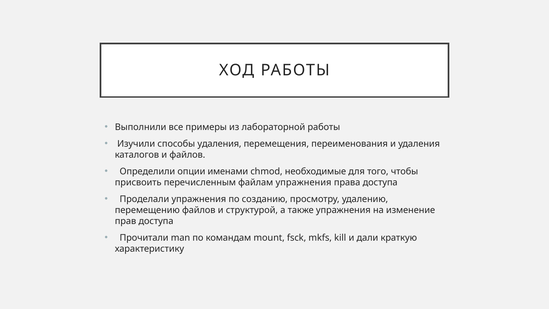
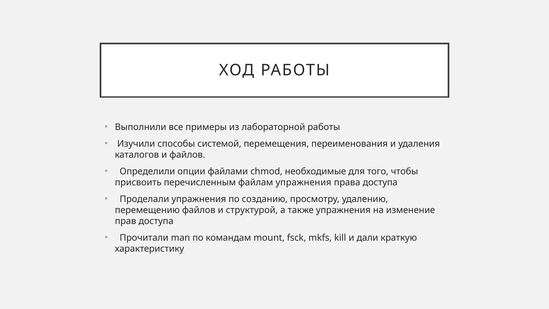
способы удаления: удаления -> системой (219, 144)
именами: именами -> файлами (228, 171)
